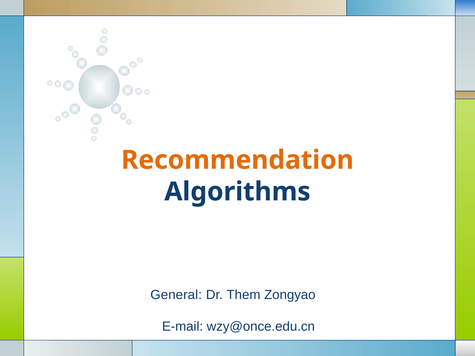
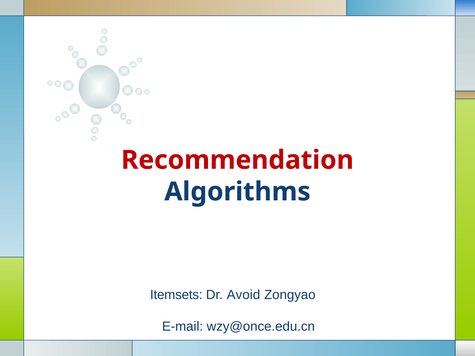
Recommendation colour: orange -> red (237, 160)
General: General -> Itemsets (176, 295)
Them: Them -> Avoid (243, 295)
